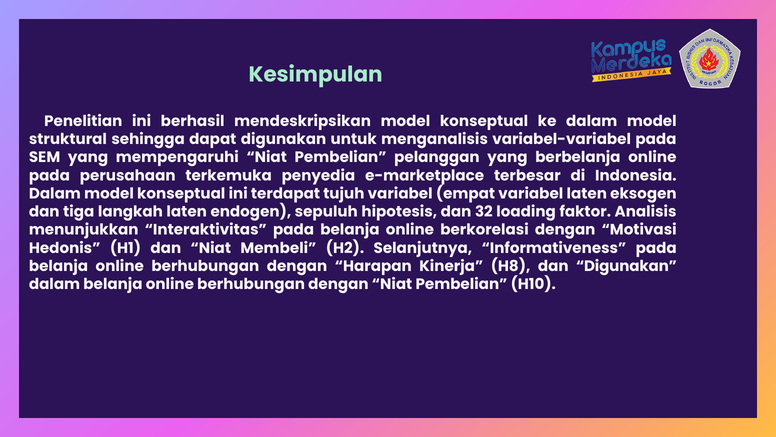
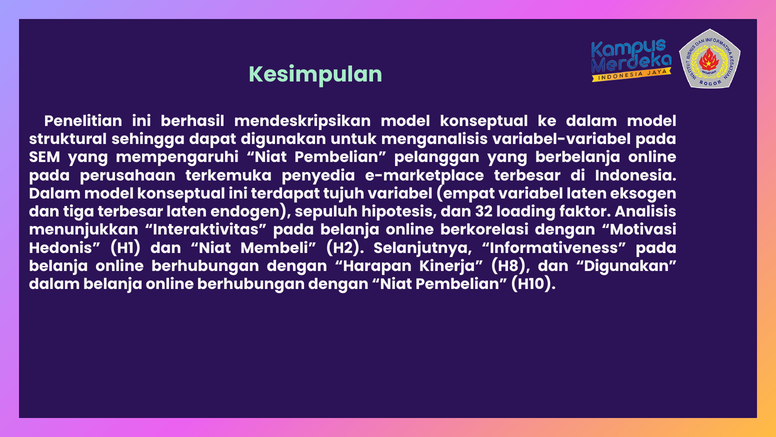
tiga langkah: langkah -> terbesar (130, 212)
